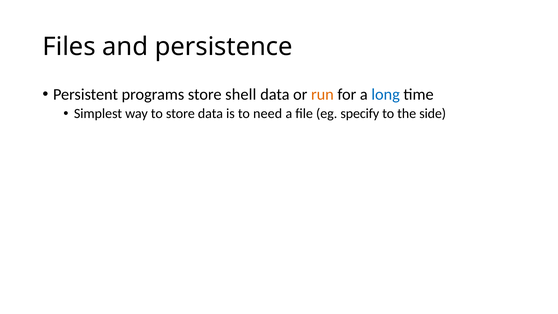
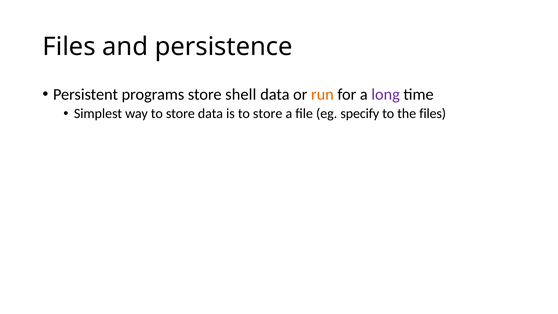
long colour: blue -> purple (386, 94)
is to need: need -> store (268, 114)
the side: side -> files (433, 114)
